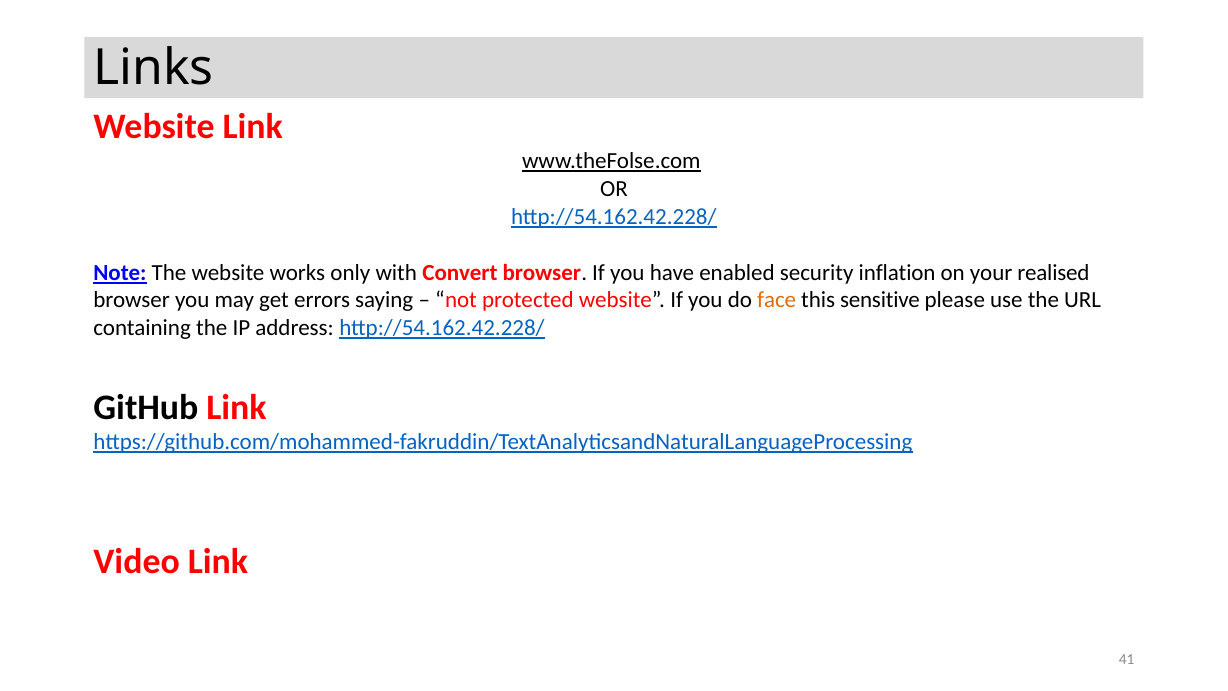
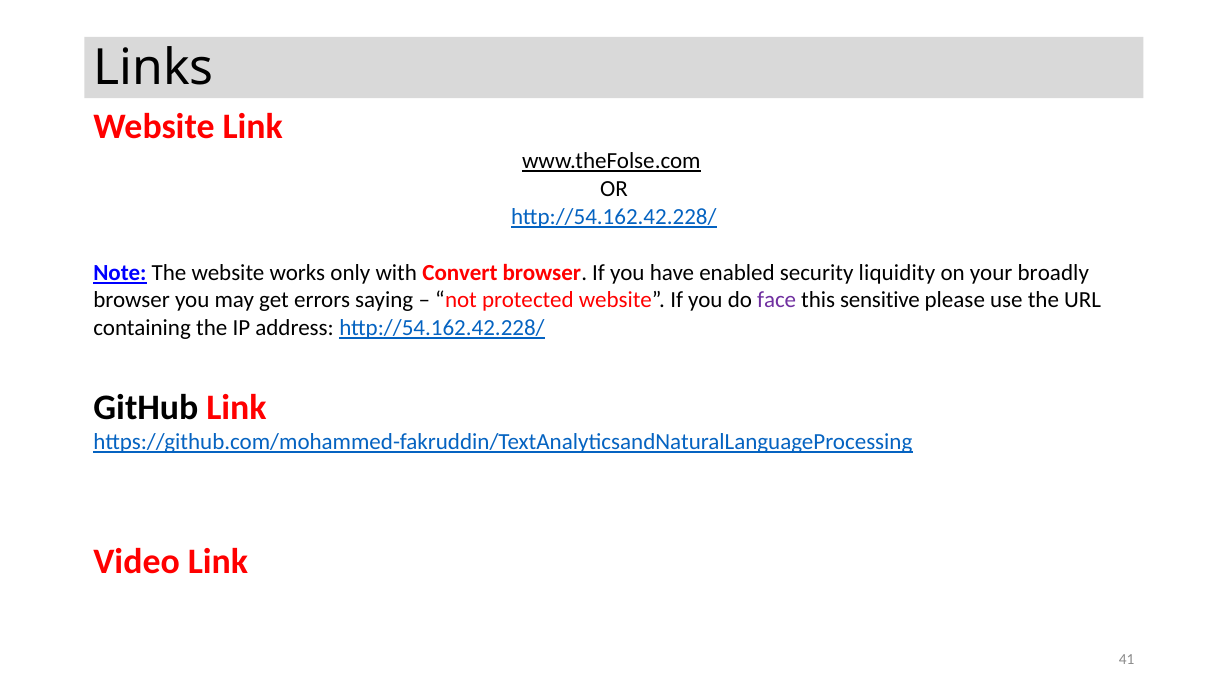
inflation: inflation -> liquidity (897, 273)
realised: realised -> broadly (1053, 273)
face colour: orange -> purple (777, 300)
